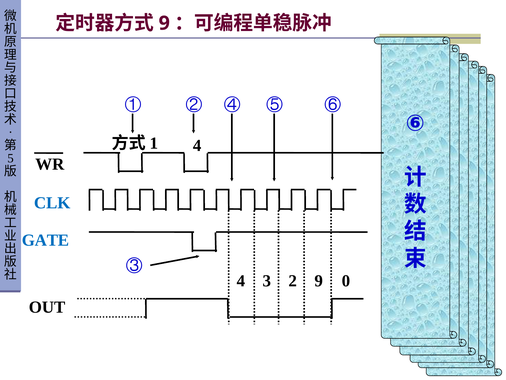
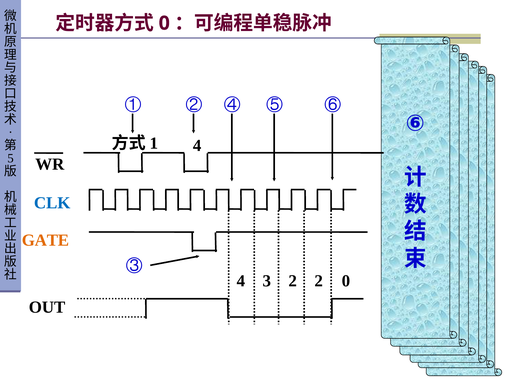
9: 9 -> 0 (164, 23)
GATE colour: blue -> orange (45, 240)
3 9: 9 -> 2 (319, 281)
